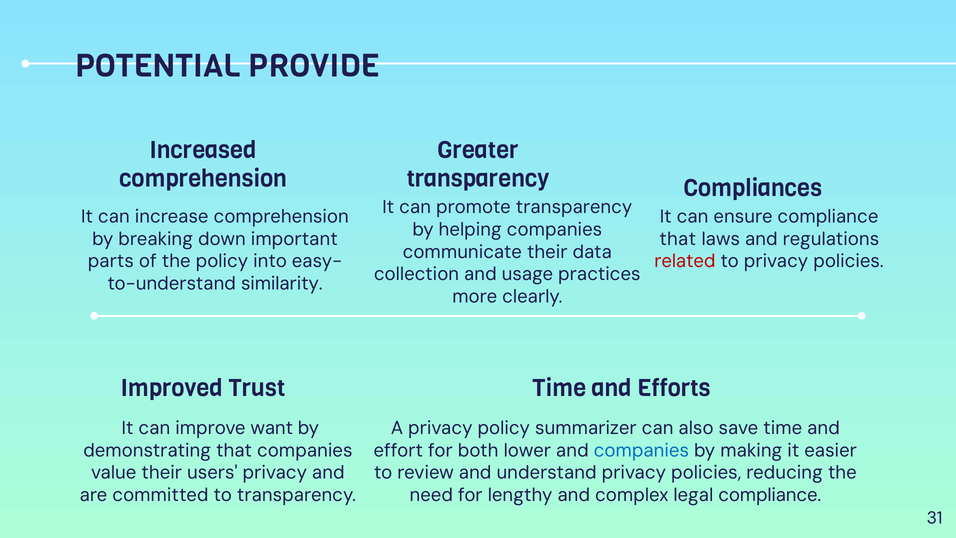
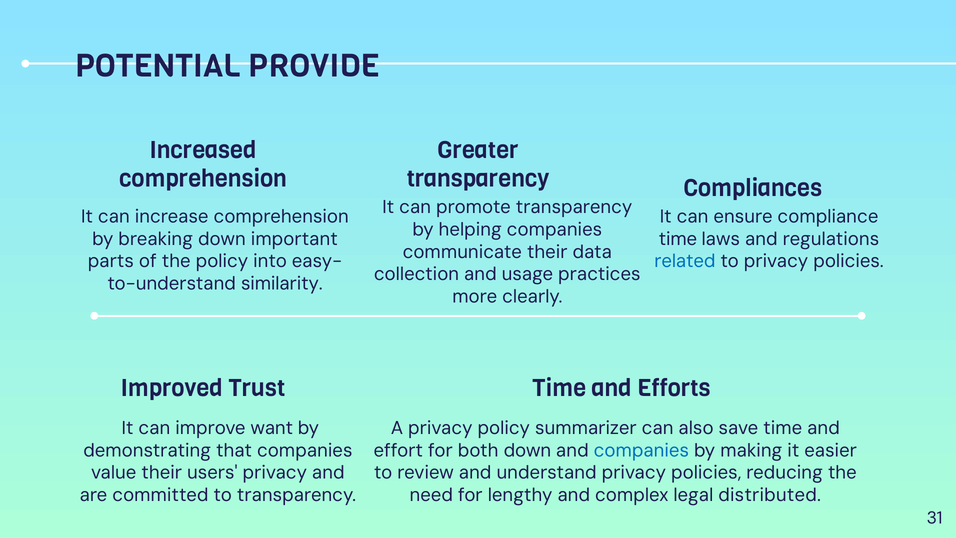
that: that -> time (678, 239)
related colour: red -> blue (685, 261)
both lower: lower -> down (527, 450)
legal compliance: compliance -> distributed (770, 495)
